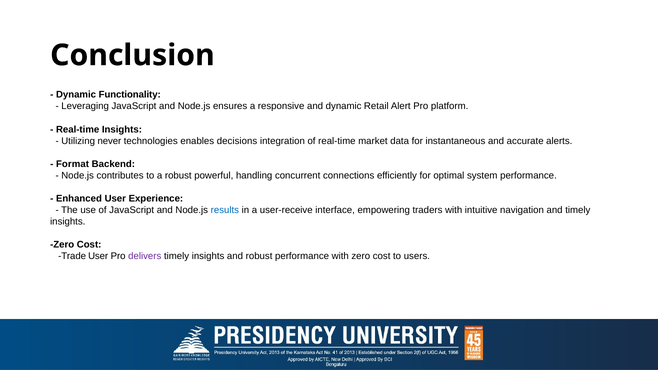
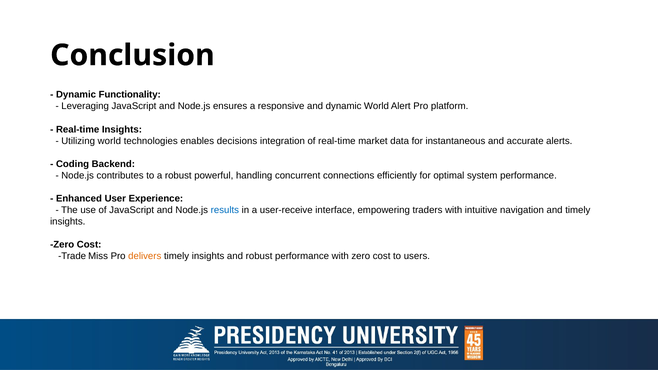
dynamic Retail: Retail -> World (376, 106)
Utilizing never: never -> world (109, 141)
Format: Format -> Coding (73, 164)
Trade User: User -> Miss (98, 256)
delivers colour: purple -> orange (145, 256)
